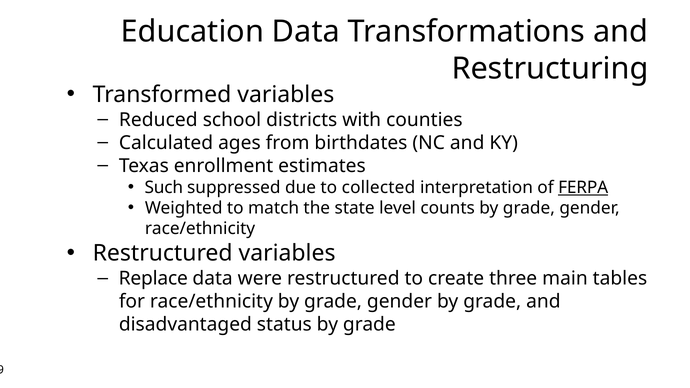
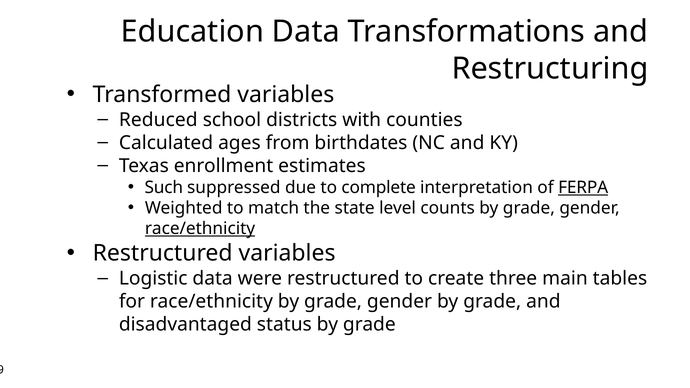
collected: collected -> complete (379, 187)
race/ethnicity underline: none -> present (200, 229)
Replace: Replace -> Logistic (153, 278)
